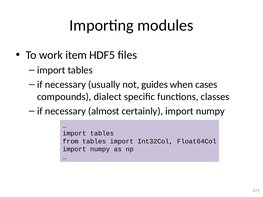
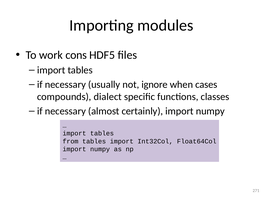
item: item -> cons (76, 55)
guides: guides -> ignore (155, 85)
